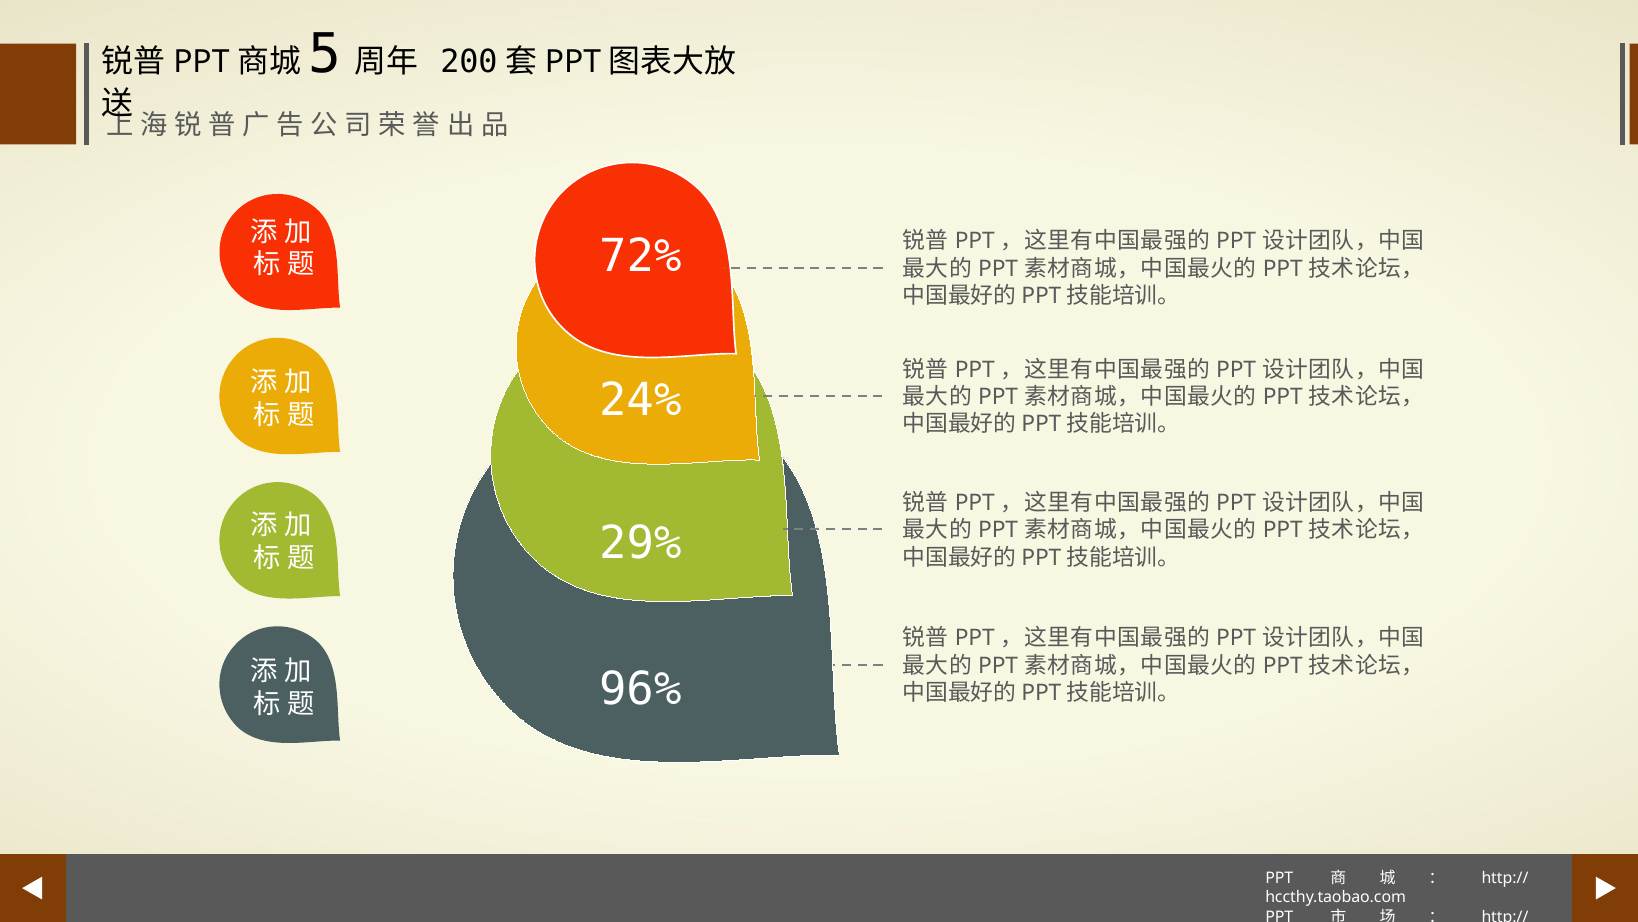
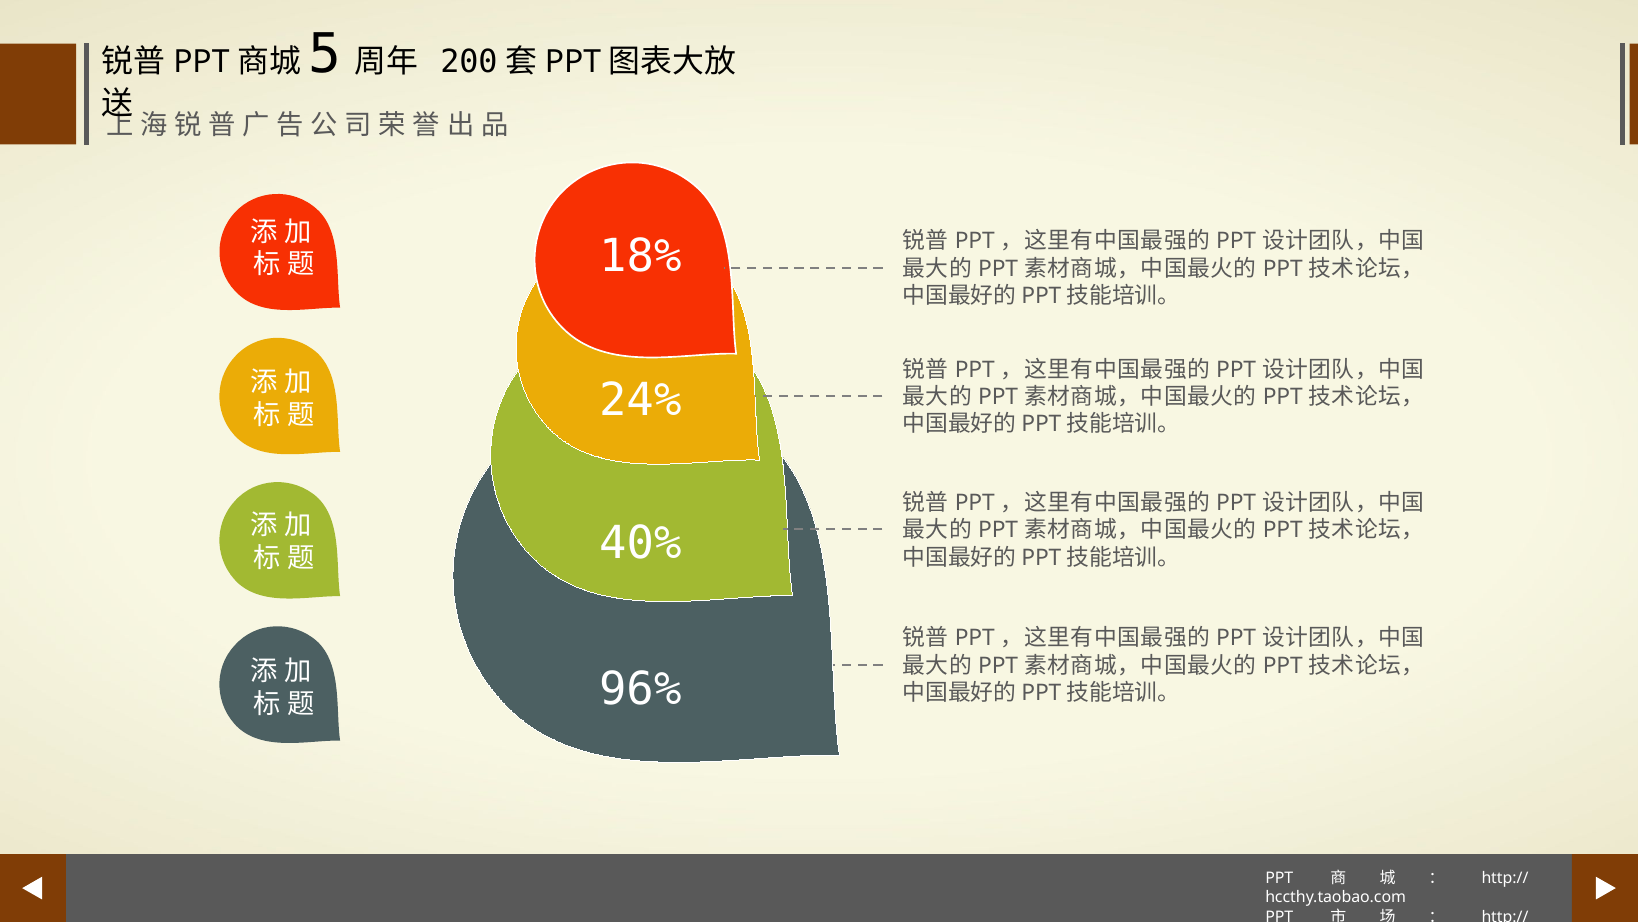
72%: 72% -> 18% (640, 256)
29%: 29% -> 40% (640, 543)
